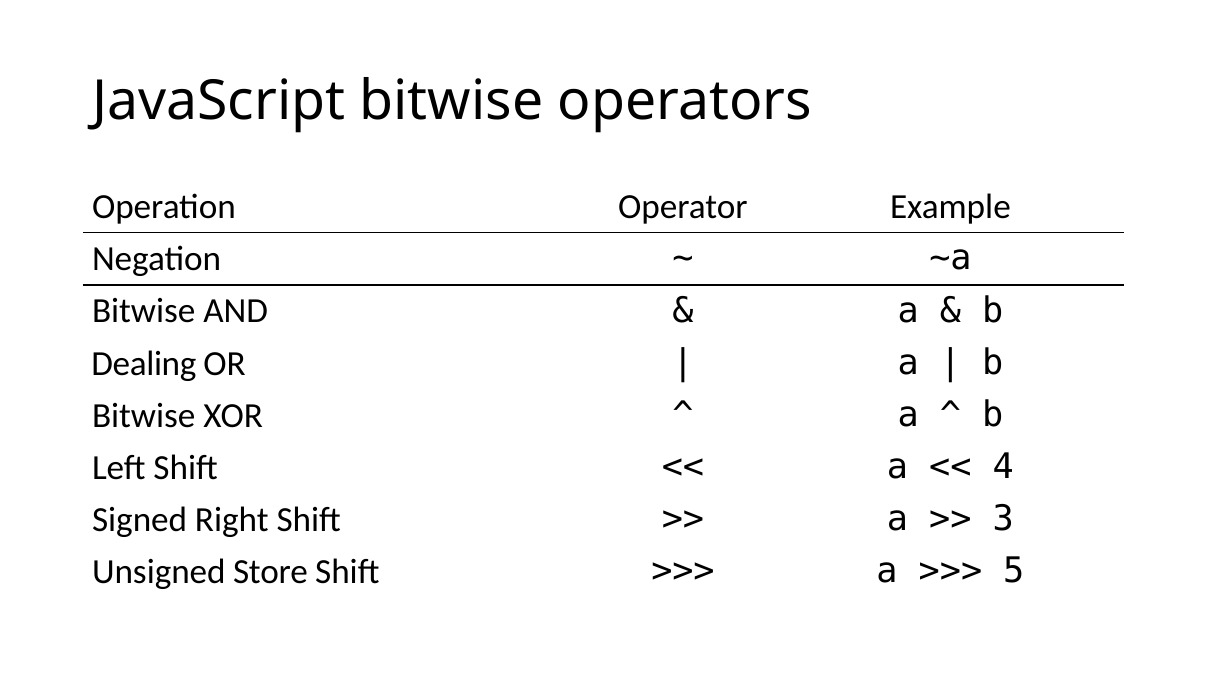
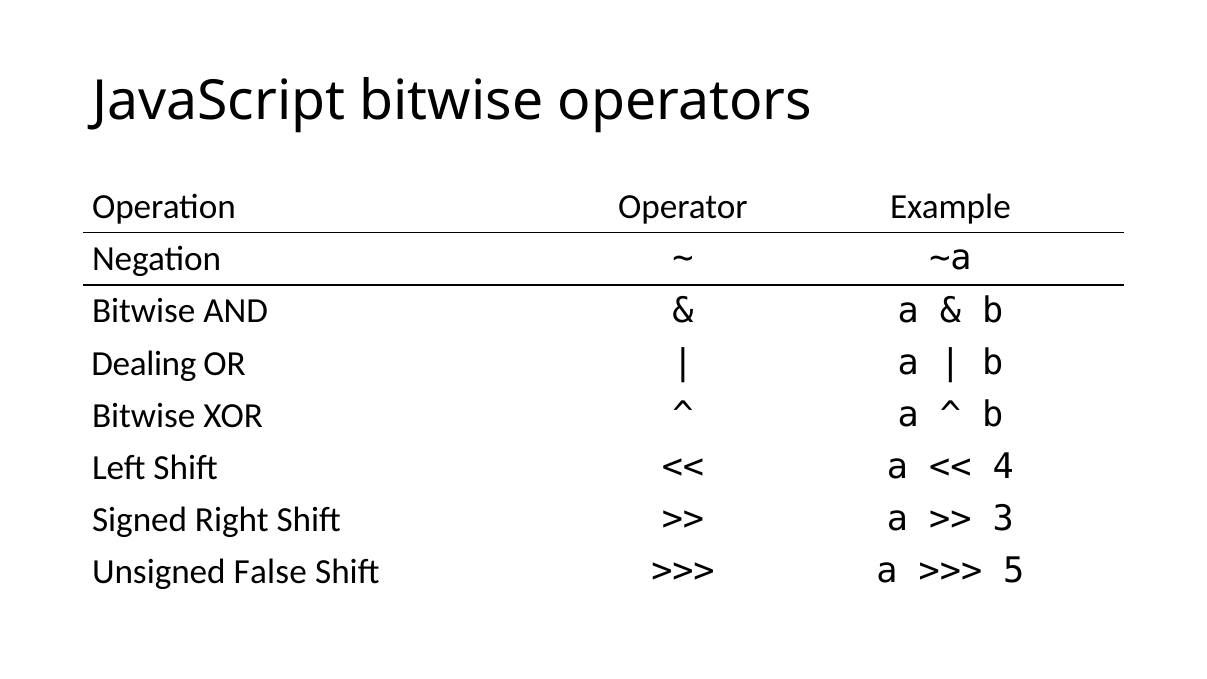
Store: Store -> False (270, 572)
